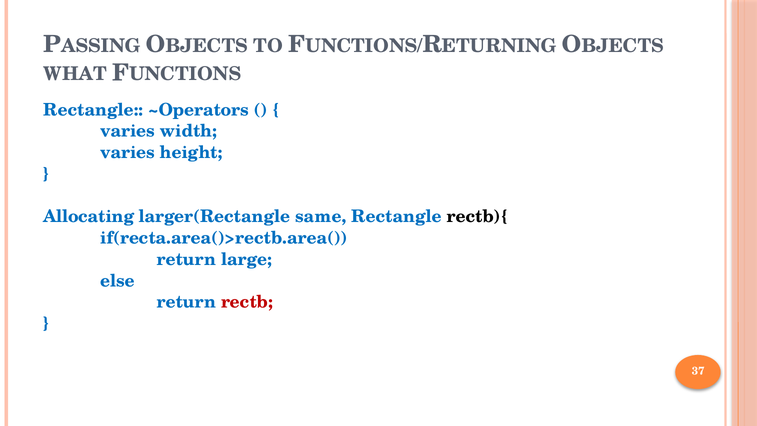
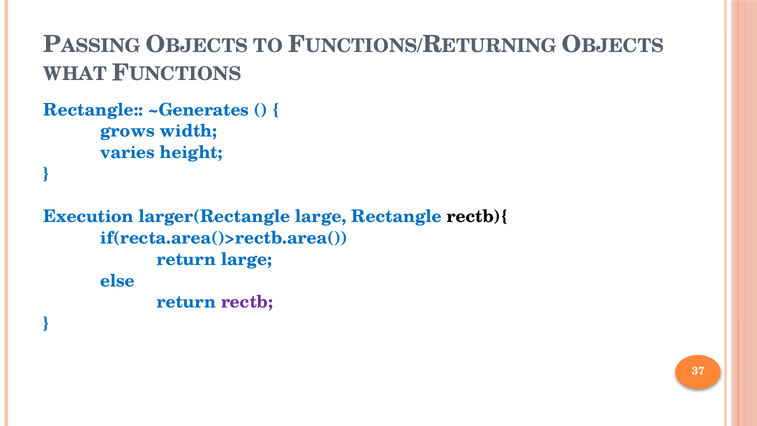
~Operators: ~Operators -> ~Generates (199, 110)
varies: varies -> grows (127, 131)
Allocating: Allocating -> Execution (89, 217)
larger(Rectangle same: same -> large (321, 217)
rectb colour: red -> purple (247, 302)
